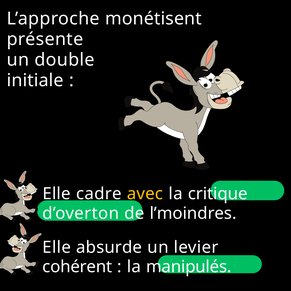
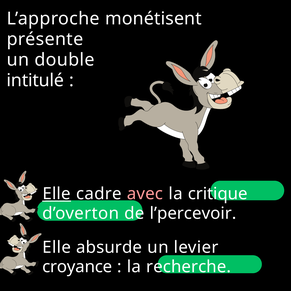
initiale: initiale -> intitulé (35, 81)
Elle underline: none -> present (57, 194)
avec colour: yellow -> pink (145, 194)
l’moindres: l’moindres -> l’percevoir (193, 213)
cohérent: cohérent -> croyance (77, 267)
manipulés: manipulés -> recherche (189, 267)
